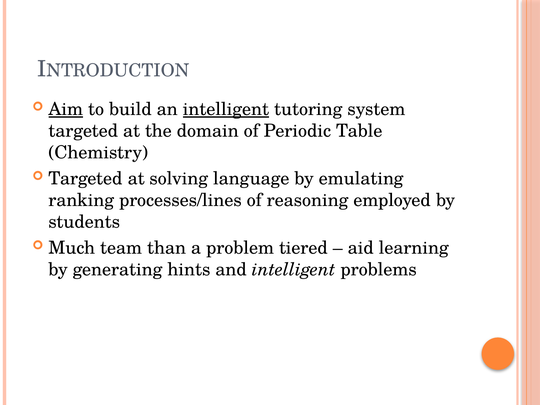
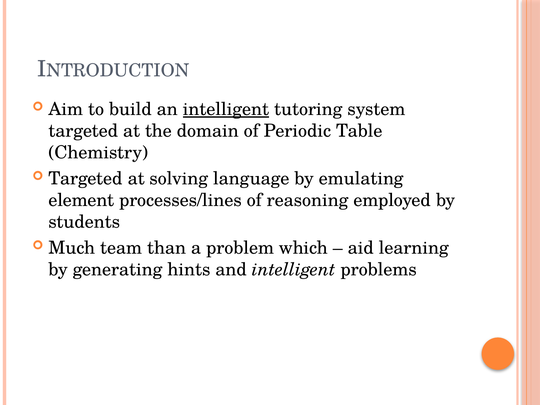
Aim underline: present -> none (66, 109)
ranking: ranking -> element (81, 200)
tiered: tiered -> which (303, 248)
